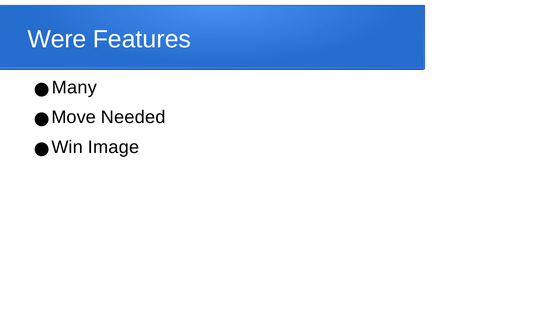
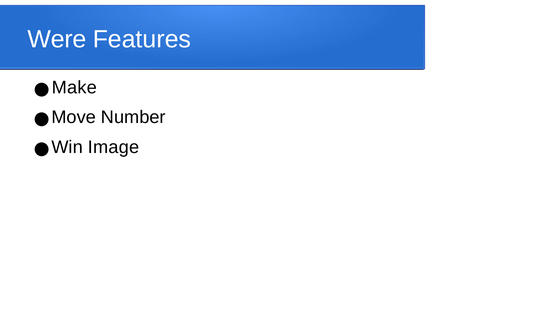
Many: Many -> Make (74, 87)
Needed: Needed -> Number (133, 117)
